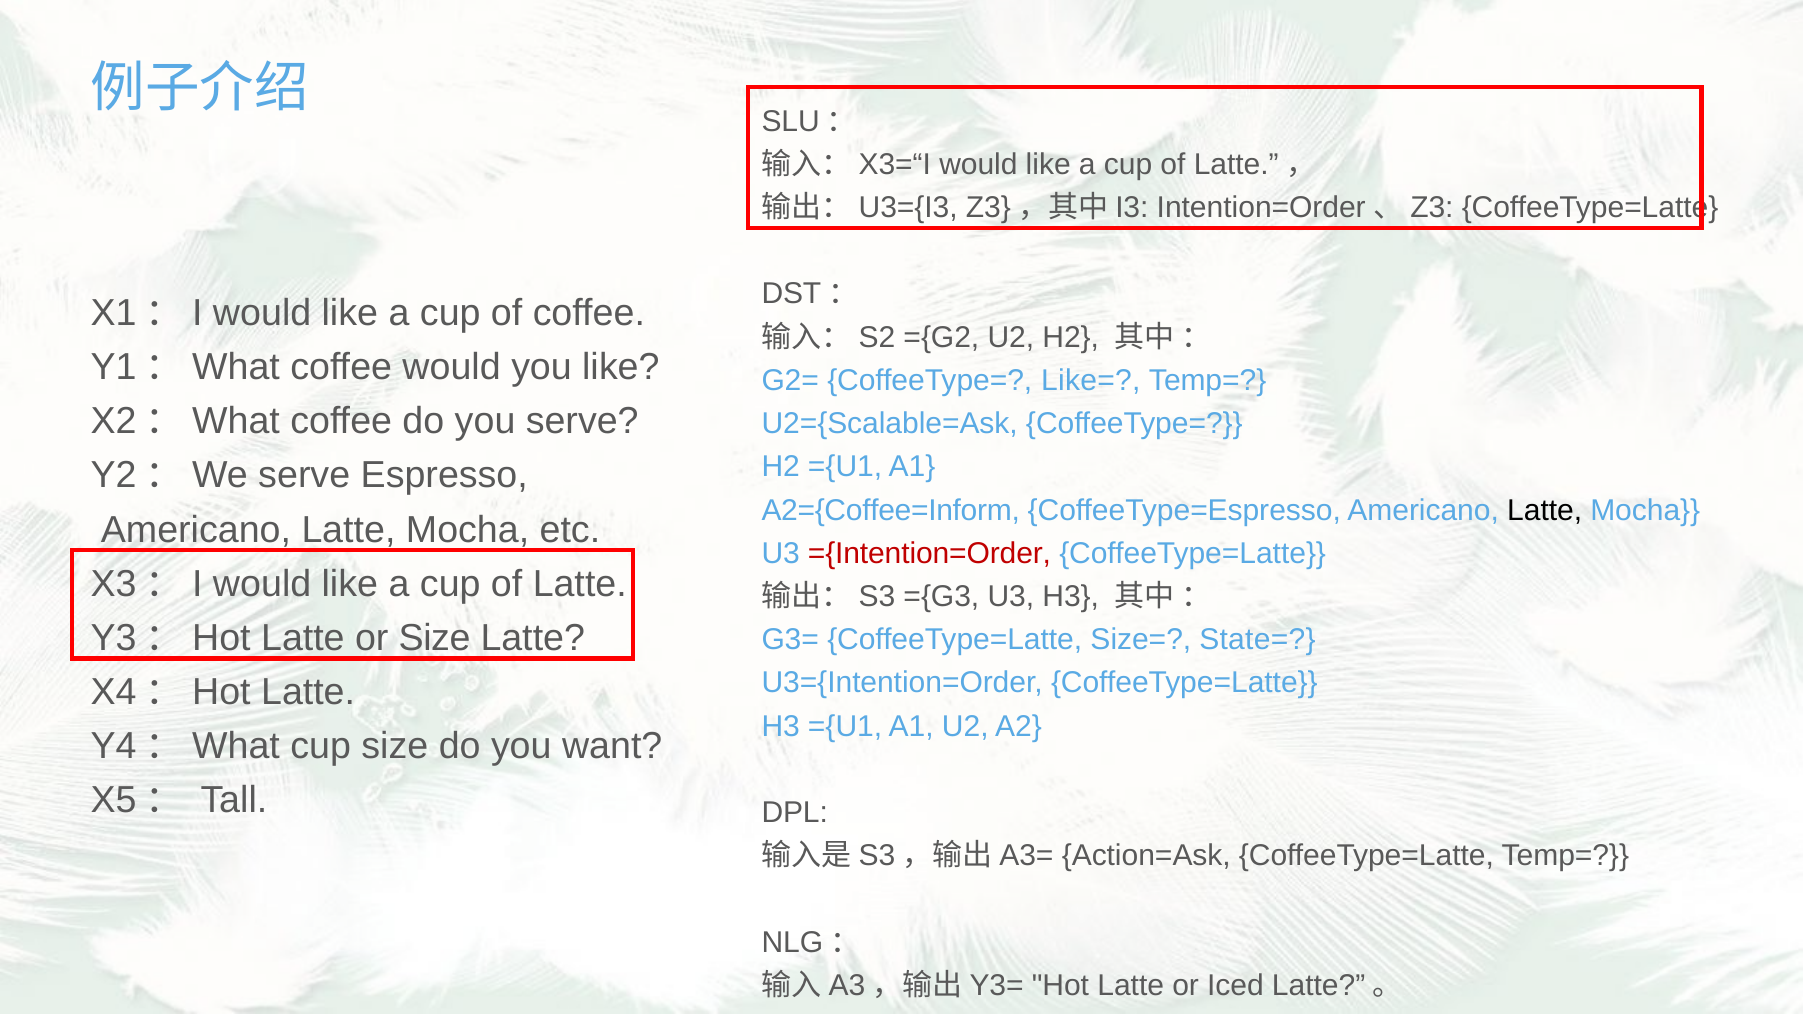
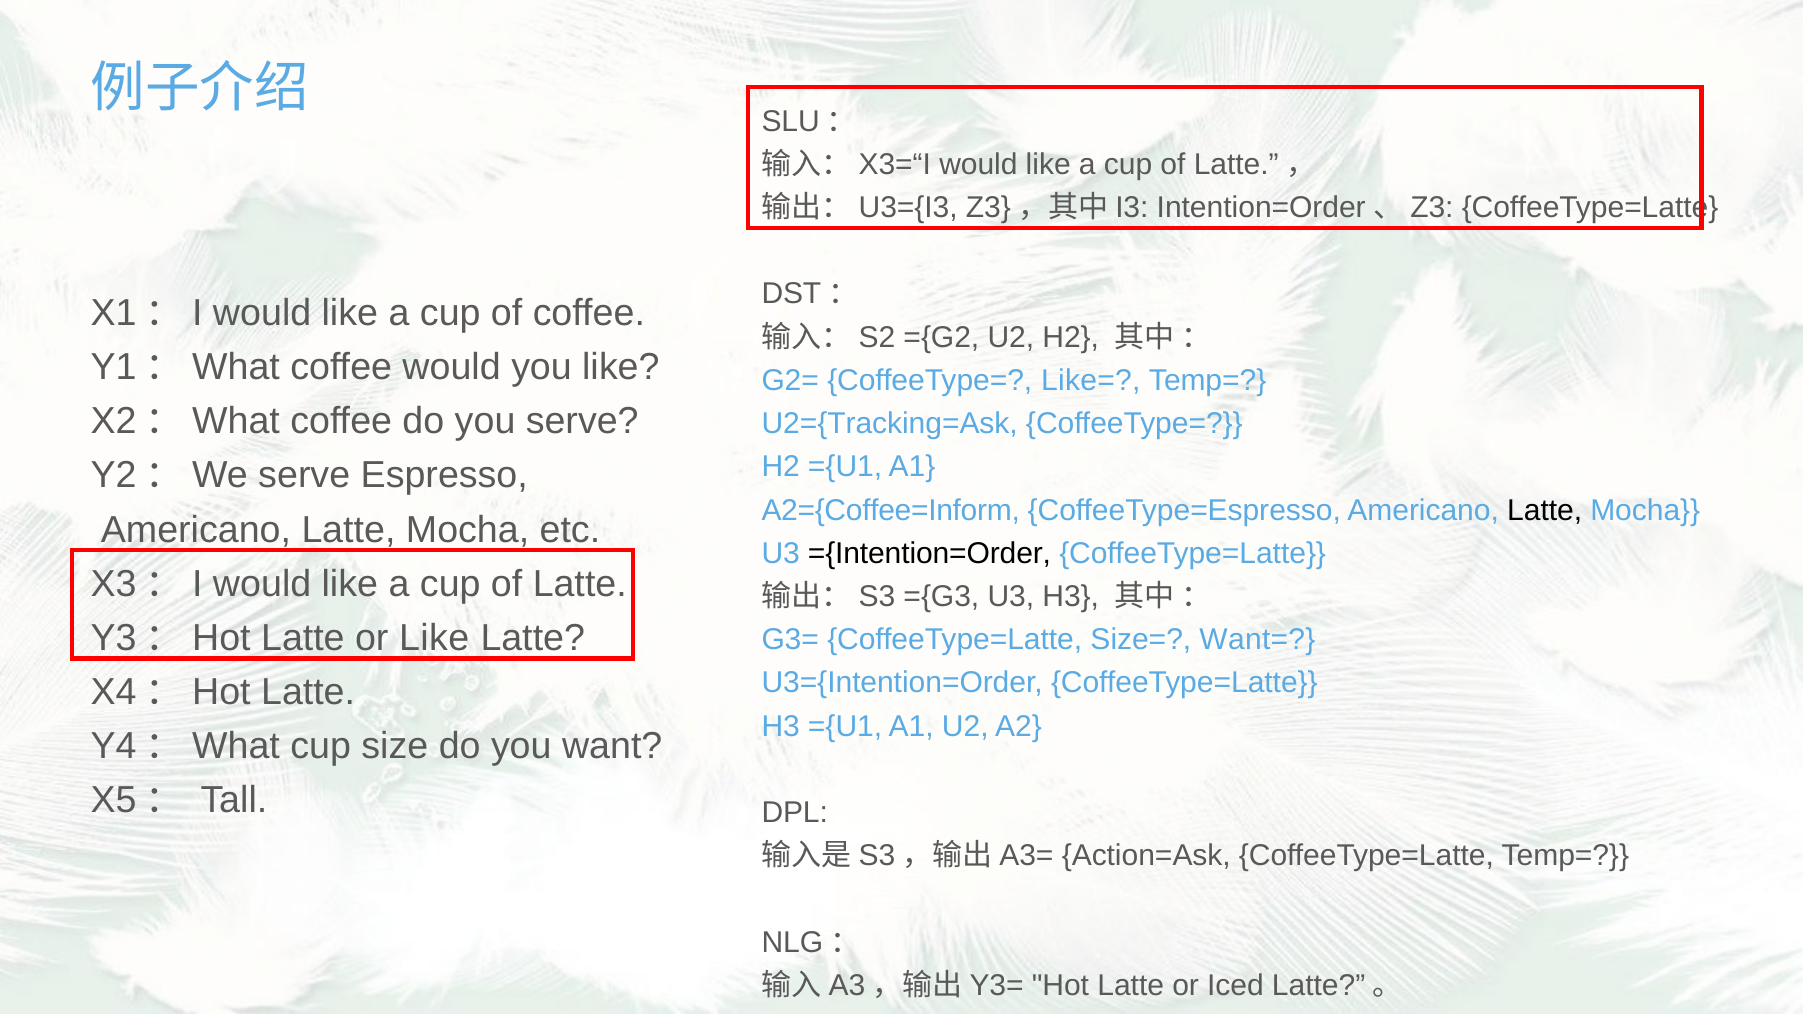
U2={Scalable=Ask: U2={Scalable=Ask -> U2={Tracking=Ask (890, 424)
={Intention=Order colour: red -> black (929, 553)
or Size: Size -> Like (434, 638)
State=: State= -> Want= (1257, 640)
